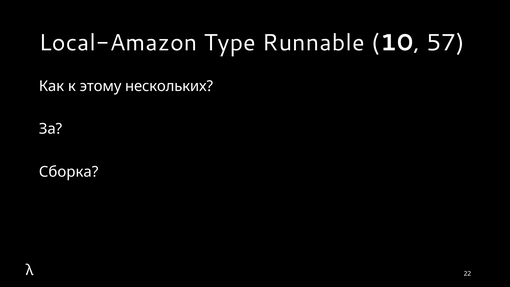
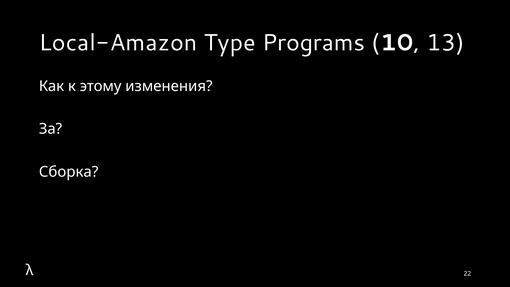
Runnable: Runnable -> Programs (314, 43)
57: 57 -> 13 (446, 43)
нескольких: нескольких -> изменения (169, 86)
